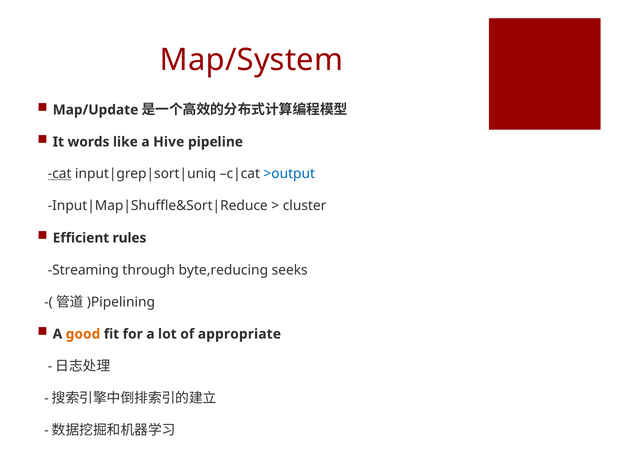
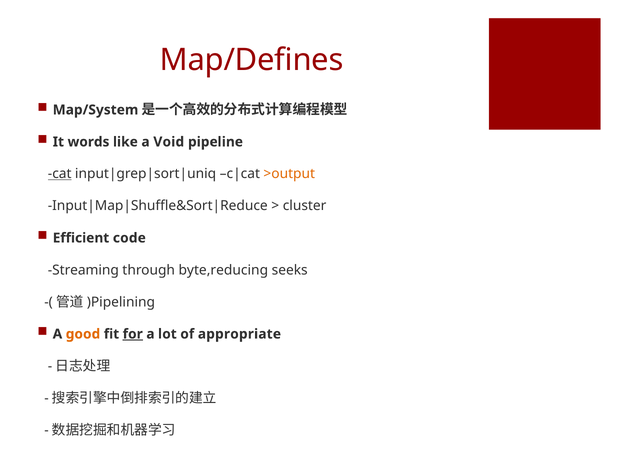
Map/System: Map/System -> Map/Defines (252, 60)
Map/Update: Map/Update -> Map/System (96, 110)
Hive: Hive -> Void (169, 142)
>output colour: blue -> orange (289, 174)
rules: rules -> code (129, 238)
for underline: none -> present (133, 334)
